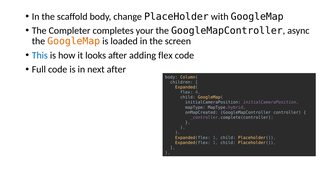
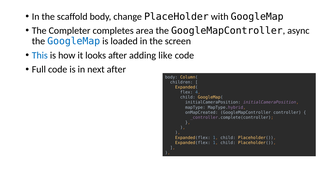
your: your -> area (145, 31)
GoogleMap colour: orange -> blue (74, 41)
adding flex: flex -> like (165, 55)
